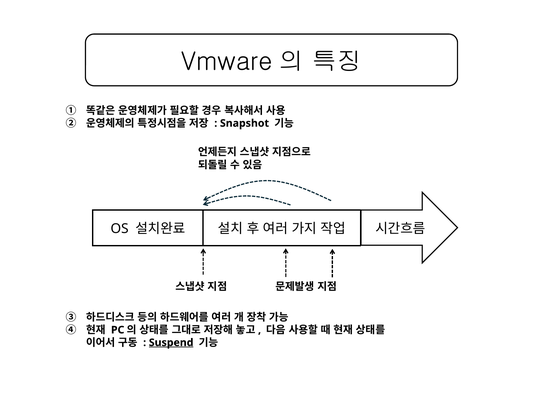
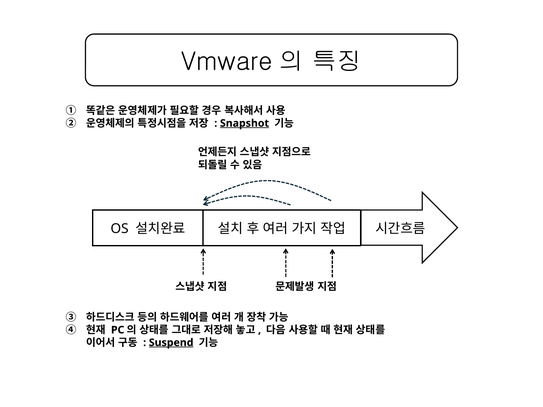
Snapshot underline: none -> present (245, 123)
